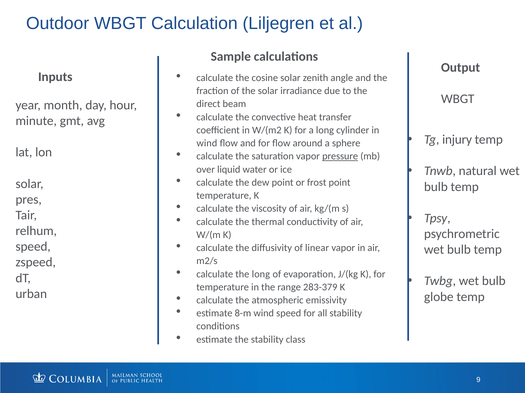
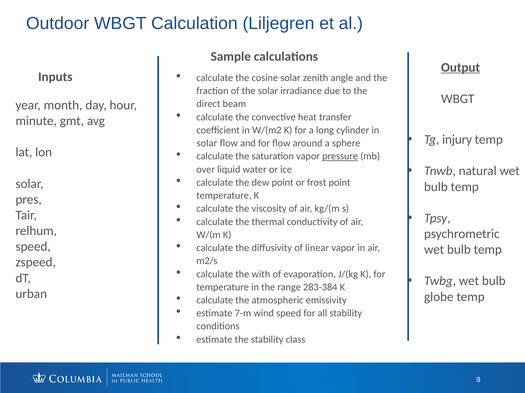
Output underline: none -> present (461, 67)
wind: wind -> solar (207, 143)
the long: long -> with (261, 275)
283-379: 283-379 -> 283-384 (320, 288)
8-m: 8-m -> 7-m (243, 314)
